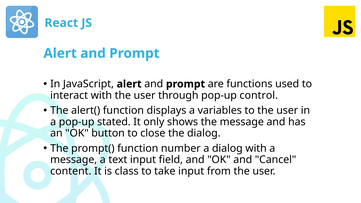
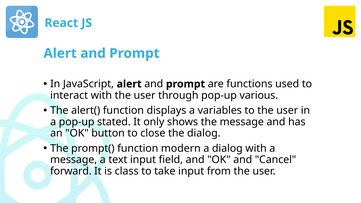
control: control -> various (259, 95)
number: number -> modern (181, 148)
content: content -> forward (71, 171)
